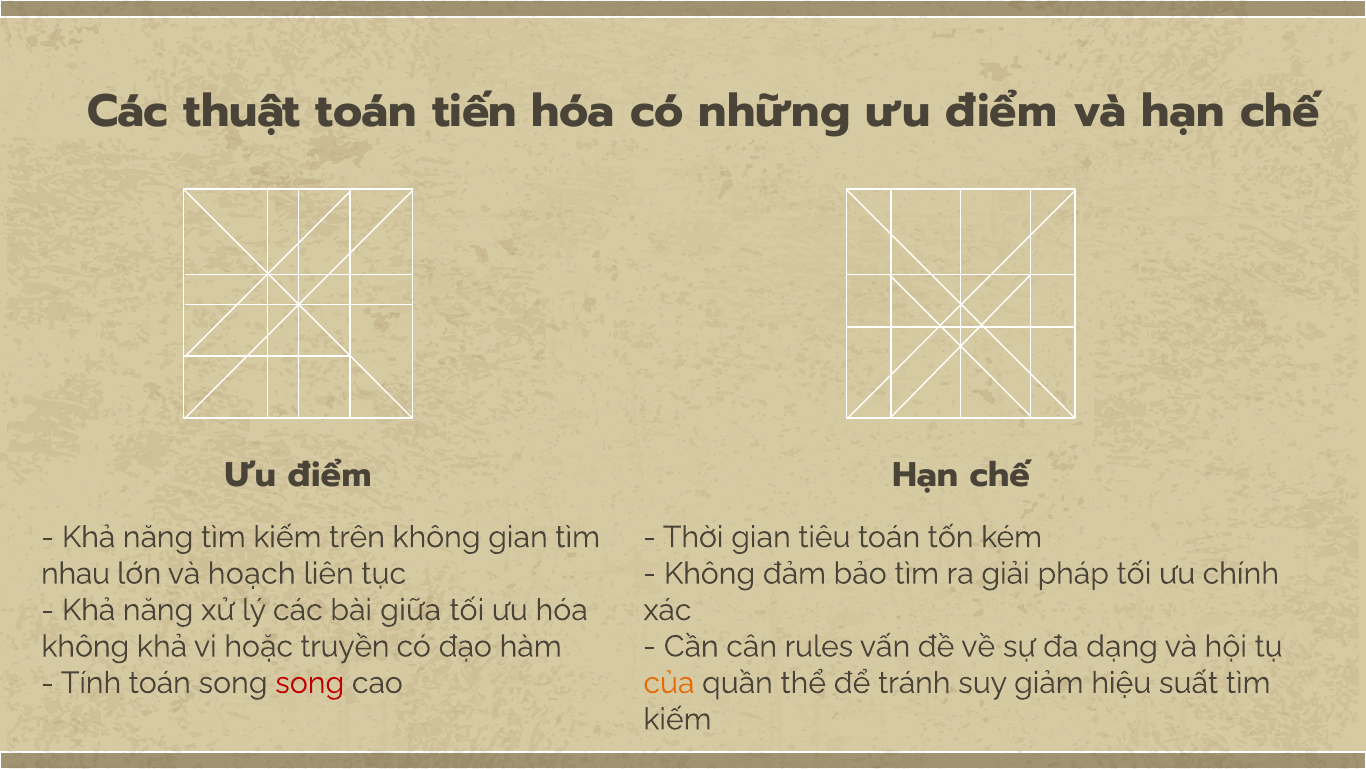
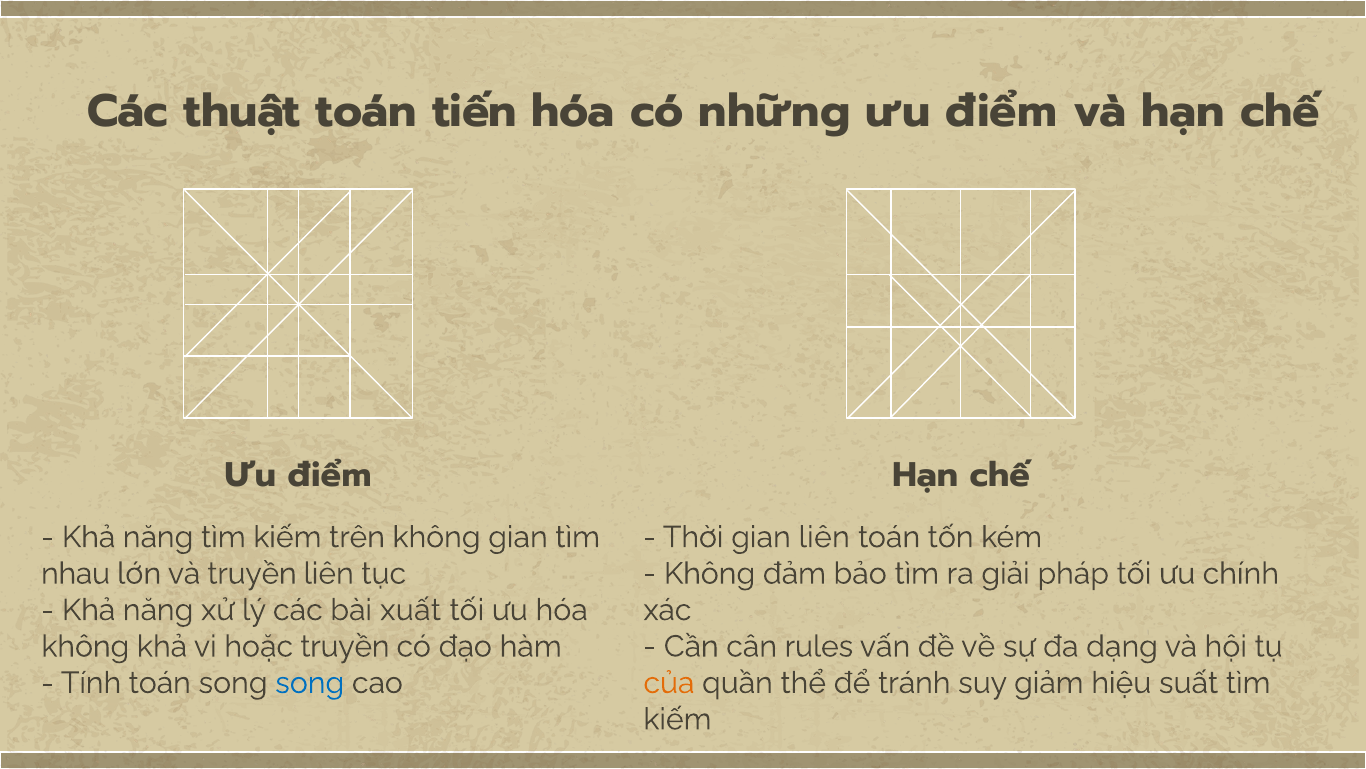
gian tiêu: tiêu -> liên (824, 537)
và hoạch: hoạch -> truyền (252, 573)
giữa: giữa -> xuất (411, 610)
song colour: red -> blue (310, 682)
